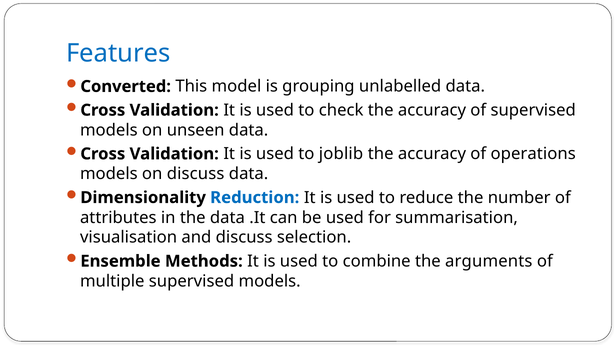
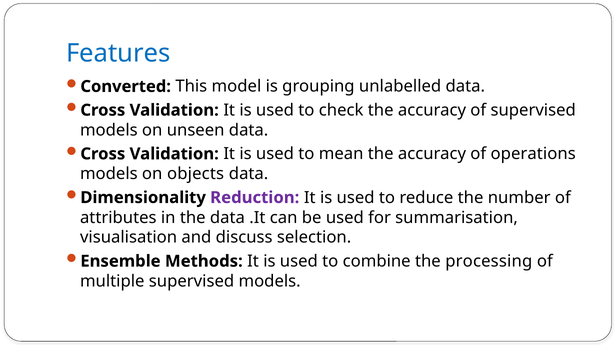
joblib: joblib -> mean (341, 154)
on discuss: discuss -> objects (196, 174)
Reduction colour: blue -> purple (255, 198)
arguments: arguments -> processing (489, 262)
